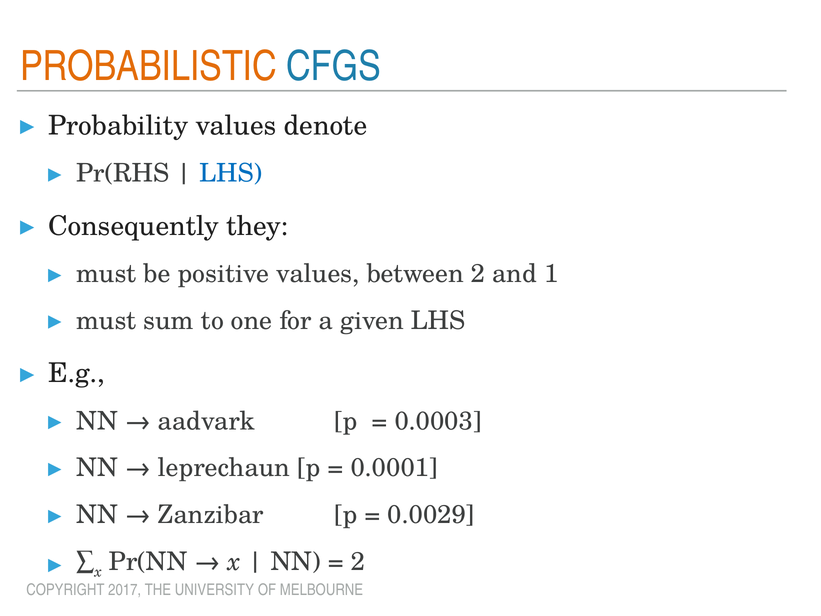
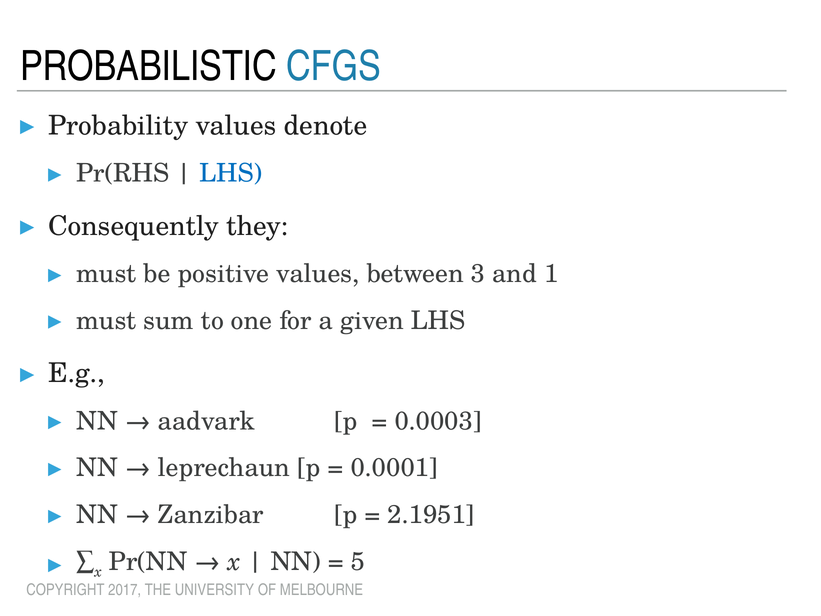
PROBABILISTIC colour: orange -> black (148, 66)
between 2: 2 -> 3 (478, 274)
0.0029: 0.0029 -> 2.1951 (431, 515)
2: 2 -> 5 (358, 562)
